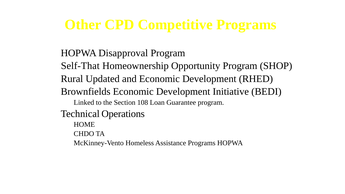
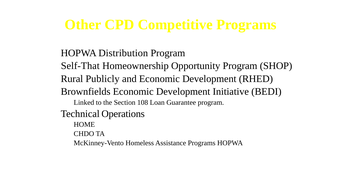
Disapproval: Disapproval -> Distribution (123, 53)
Updated: Updated -> Publicly (103, 79)
